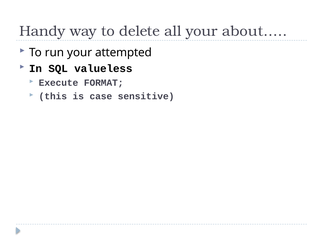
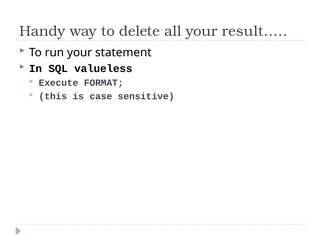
about…: about… -> result… (255, 31)
attempted: attempted -> statement (123, 52)
